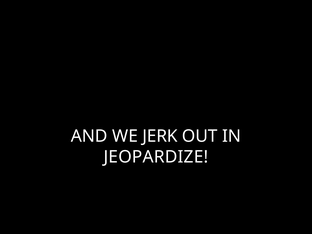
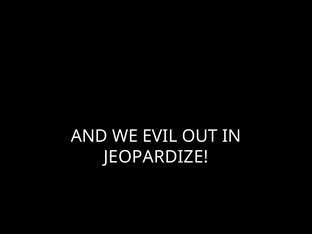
JERK: JERK -> EVIL (160, 136)
